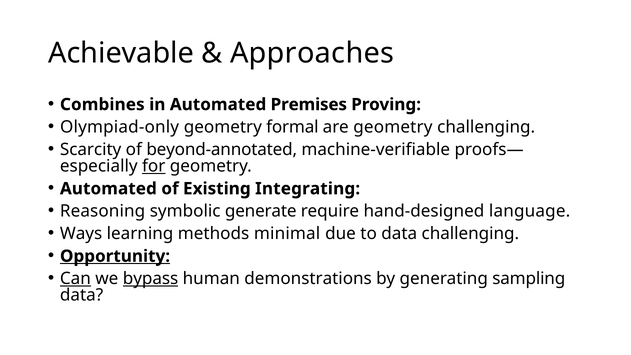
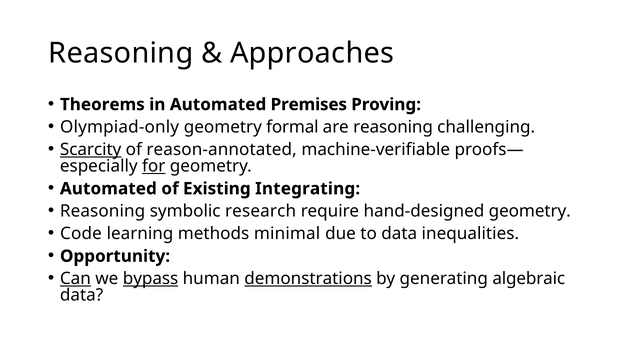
Achievable: Achievable -> Reasoning (121, 53)
Combines: Combines -> Theorems (102, 104)
are geometry: geometry -> reasoning (393, 127)
Scarcity underline: none -> present (91, 150)
beyond-annotated: beyond-annotated -> reason-annotated (222, 150)
generate: generate -> research (261, 211)
hand-designed language: language -> geometry (530, 211)
Ways: Ways -> Code (81, 234)
data challenging: challenging -> inequalities (470, 234)
Opportunity underline: present -> none (115, 256)
demonstrations underline: none -> present (308, 279)
sampling: sampling -> algebraic (529, 279)
